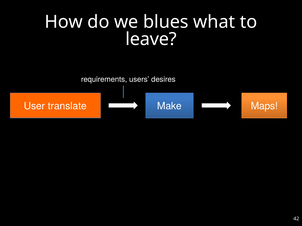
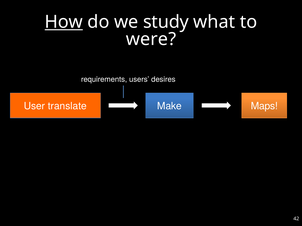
How underline: none -> present (64, 22)
blues: blues -> study (166, 22)
leave: leave -> were (151, 39)
